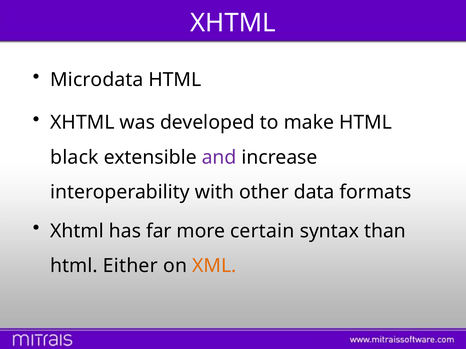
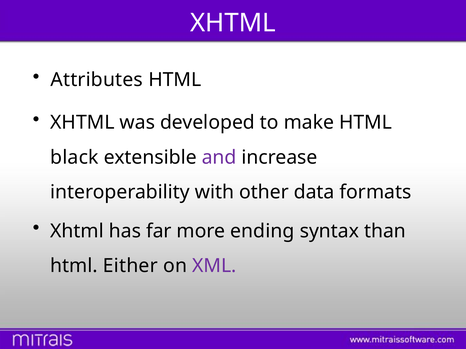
Microdata: Microdata -> Attributes (97, 80)
certain: certain -> ending (262, 231)
XML colour: orange -> purple (214, 266)
